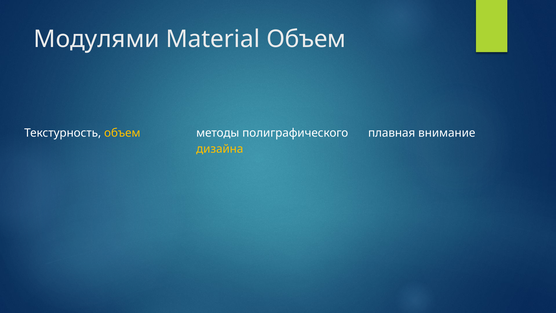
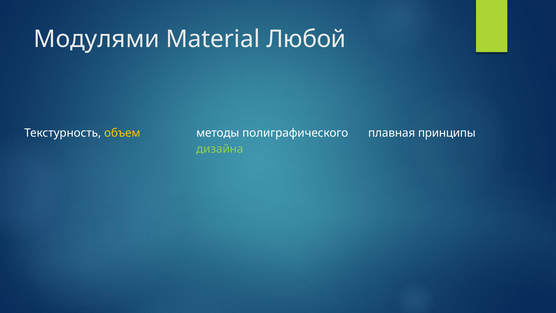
Material Объем: Объем -> Любой (306, 39)
внимание: внимание -> принципы (447, 133)
дизайна colour: yellow -> light green (220, 149)
